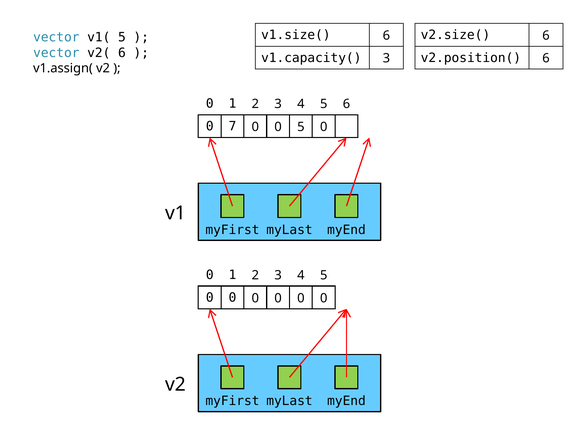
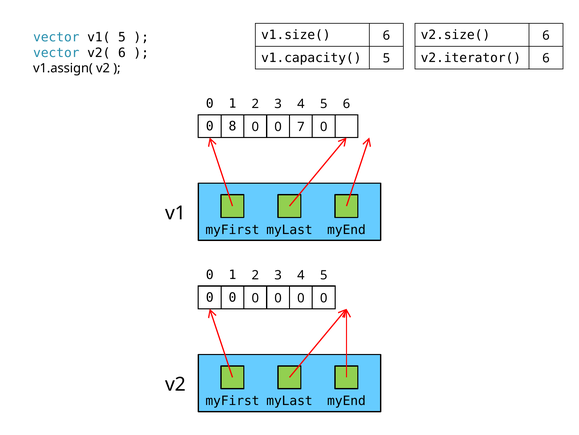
v1.capacity( 3: 3 -> 5 (386, 58)
v2.position(: v2.position( -> v2.iterator( (471, 58)
7: 7 -> 8 (233, 126)
0 5: 5 -> 7 (301, 127)
